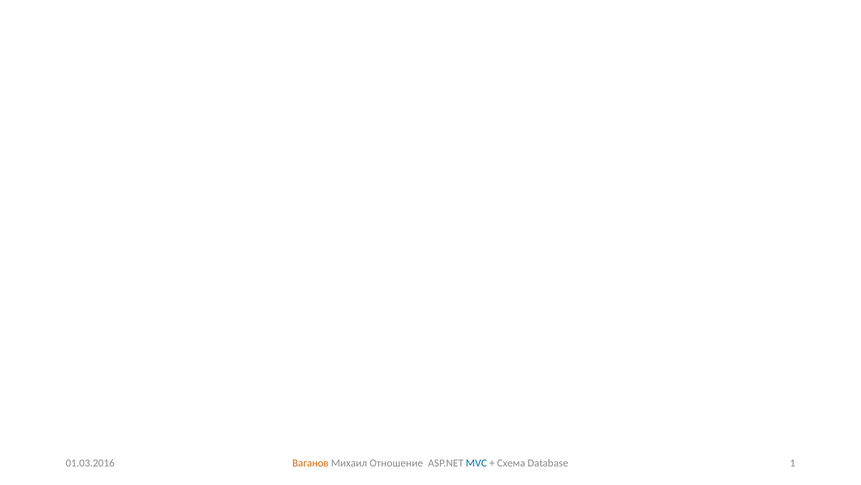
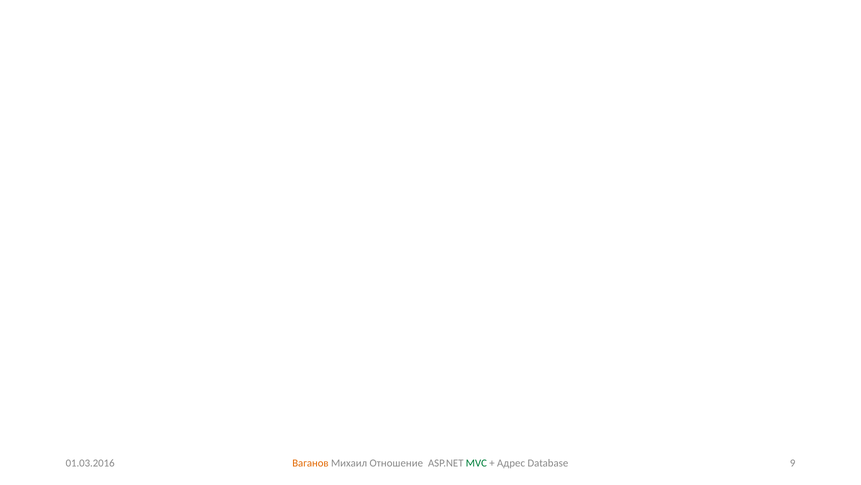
MVC colour: blue -> green (476, 462)
Схема: Схема -> Адрес (511, 462)
1: 1 -> 9 (793, 462)
